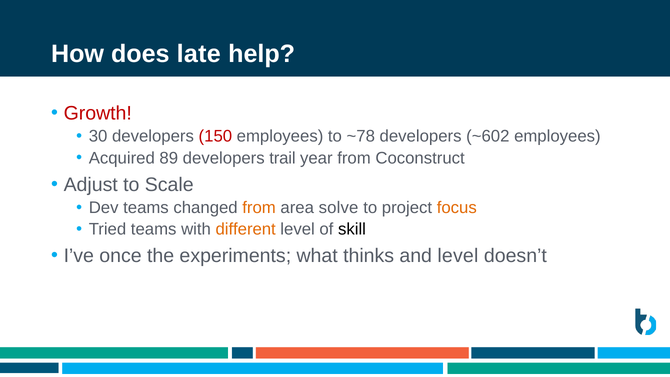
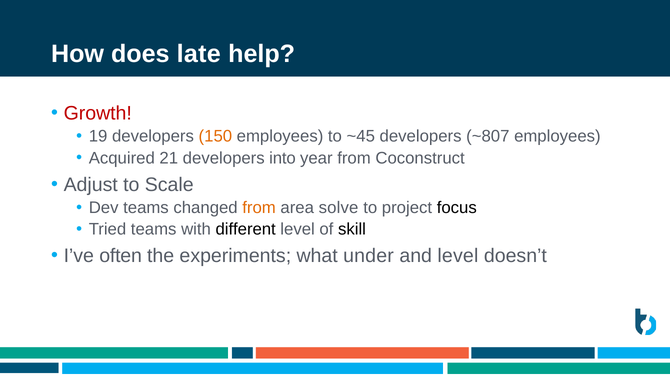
30: 30 -> 19 (98, 136)
150 colour: red -> orange (215, 136)
~78: ~78 -> ~45 (361, 136)
~602: ~602 -> ~807 (488, 136)
89: 89 -> 21 (169, 158)
trail: trail -> into (282, 158)
focus colour: orange -> black (457, 208)
different colour: orange -> black (246, 229)
once: once -> often (121, 256)
thinks: thinks -> under (368, 256)
